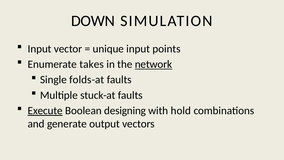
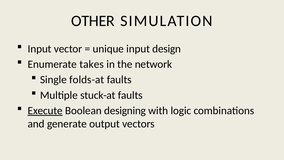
DOWN: DOWN -> OTHER (93, 21)
points: points -> design (167, 49)
network underline: present -> none (154, 64)
hold: hold -> logic (181, 111)
